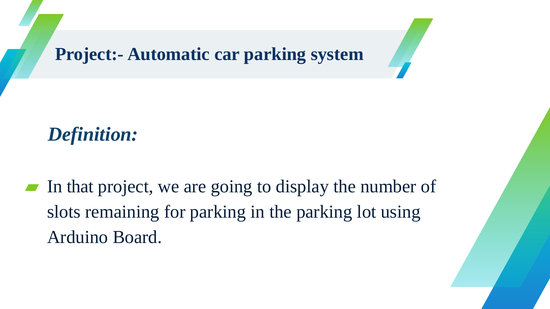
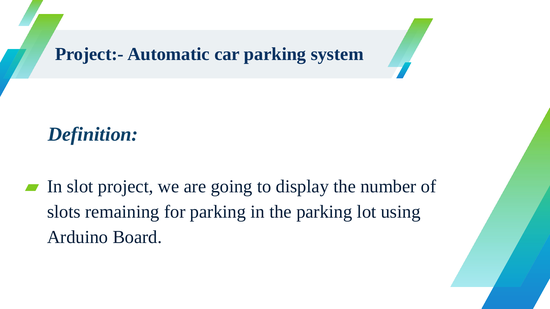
that: that -> slot (80, 187)
